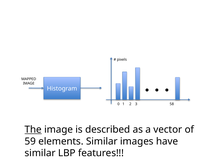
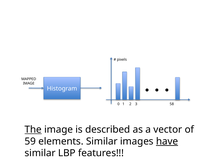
have underline: none -> present (167, 141)
